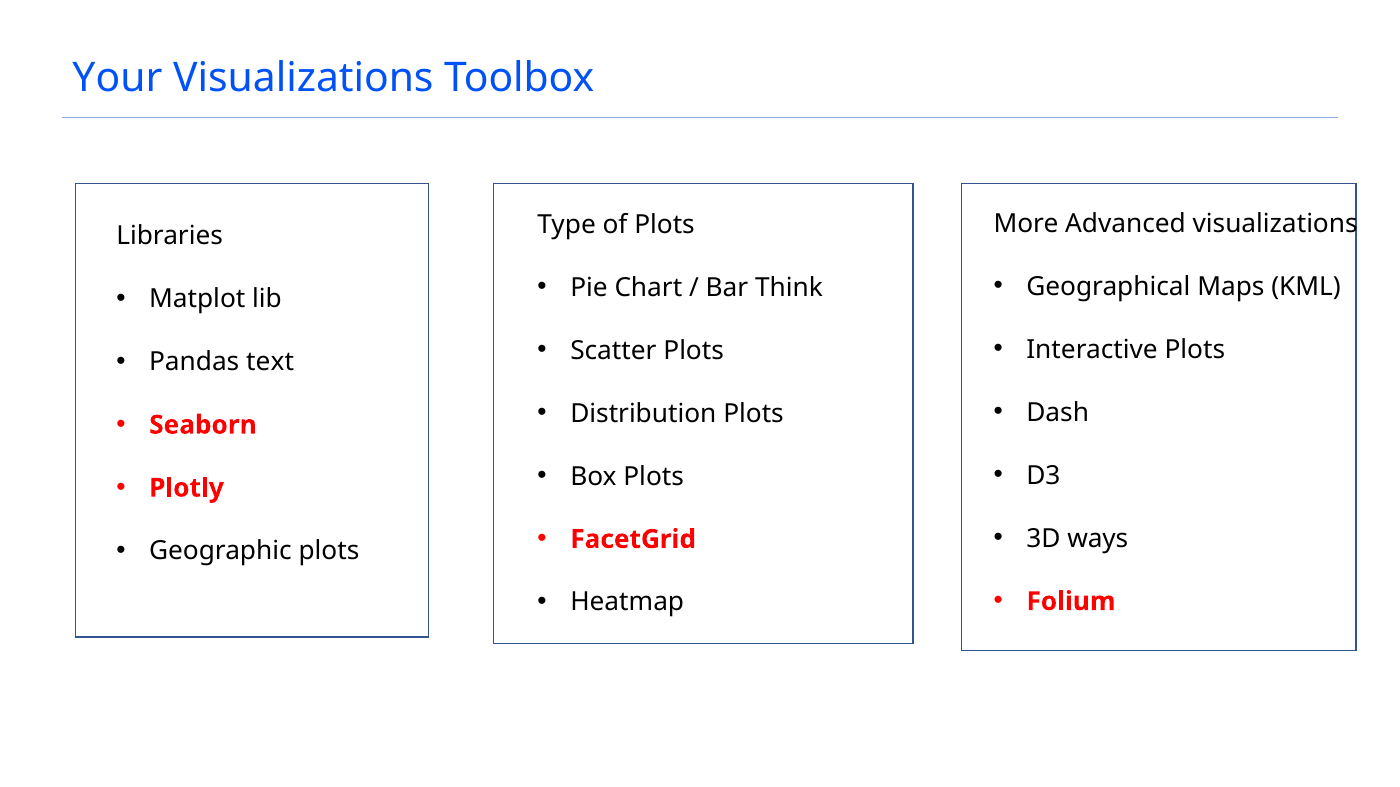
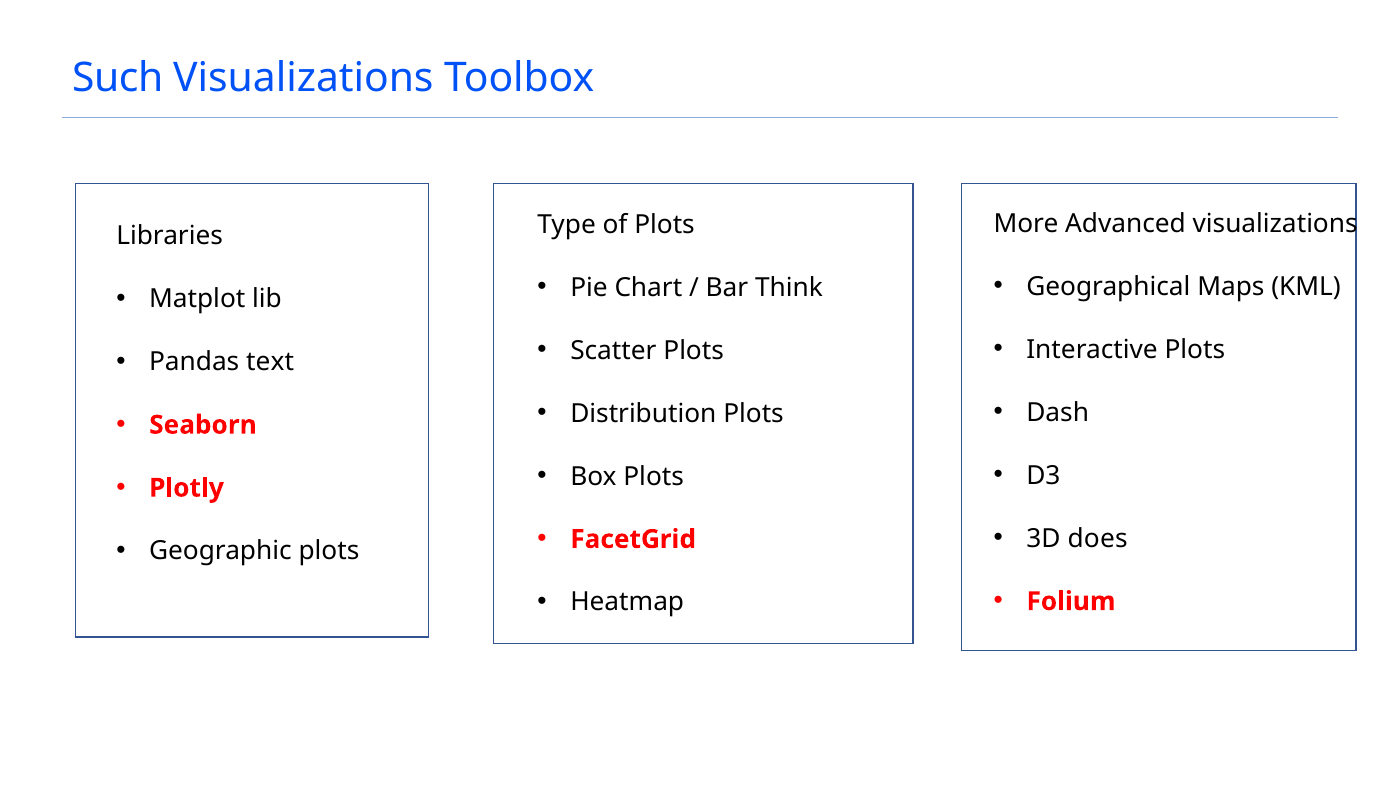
Your: Your -> Such (118, 78)
ways: ways -> does (1098, 539)
